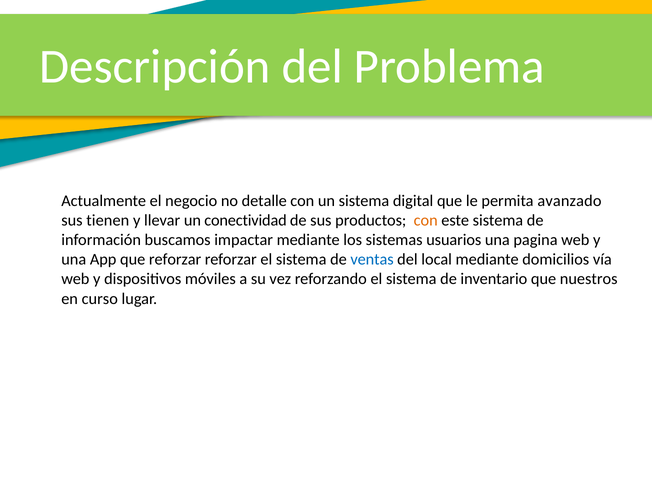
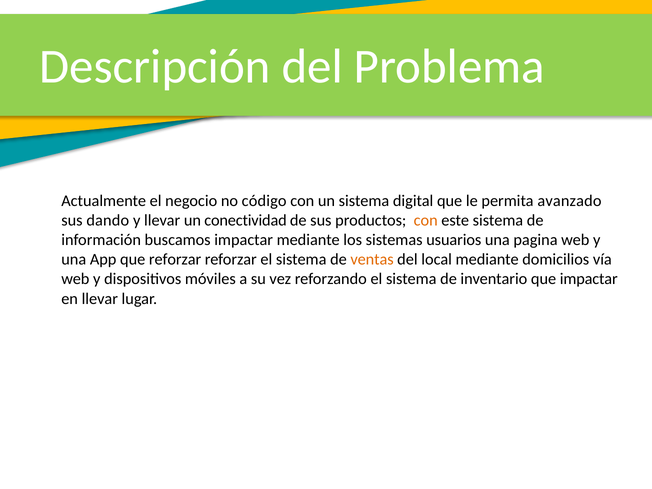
detalle: detalle -> código (264, 201)
tienen: tienen -> dando (108, 220)
ventas colour: blue -> orange (372, 260)
que nuestros: nuestros -> impactar (589, 279)
en curso: curso -> llevar (100, 299)
